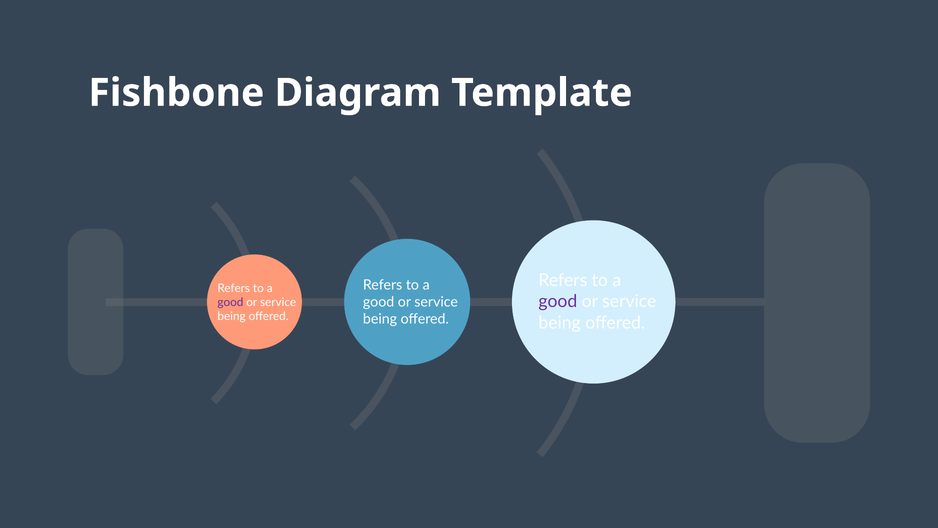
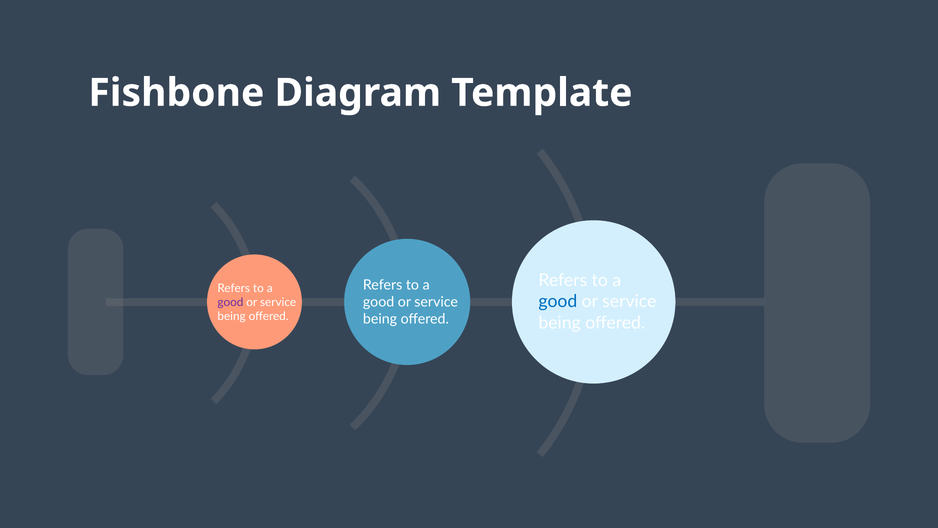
good colour: purple -> blue (558, 301)
